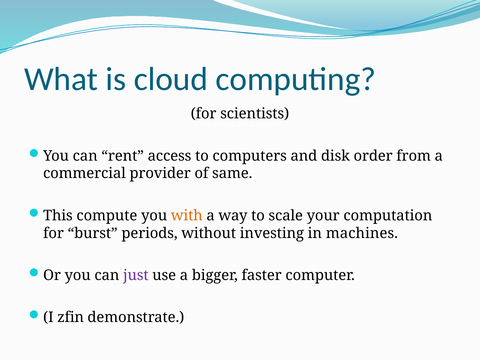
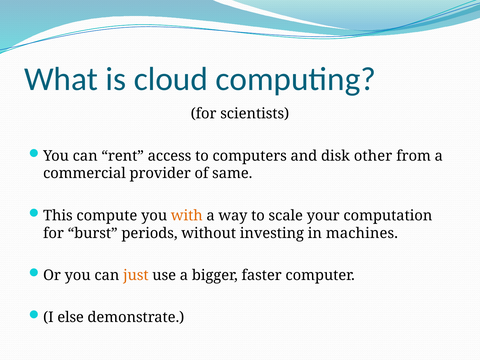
order: order -> other (373, 156)
just colour: purple -> orange (136, 275)
zfin: zfin -> else (71, 317)
